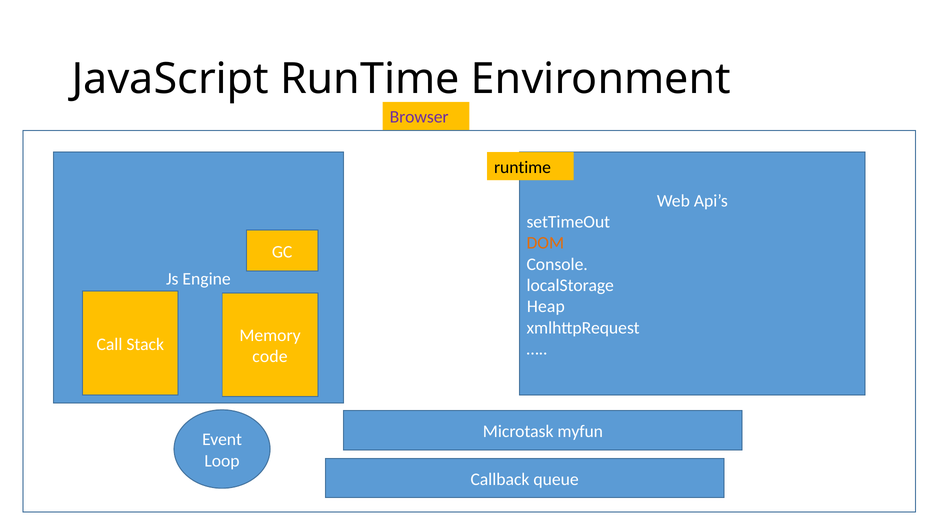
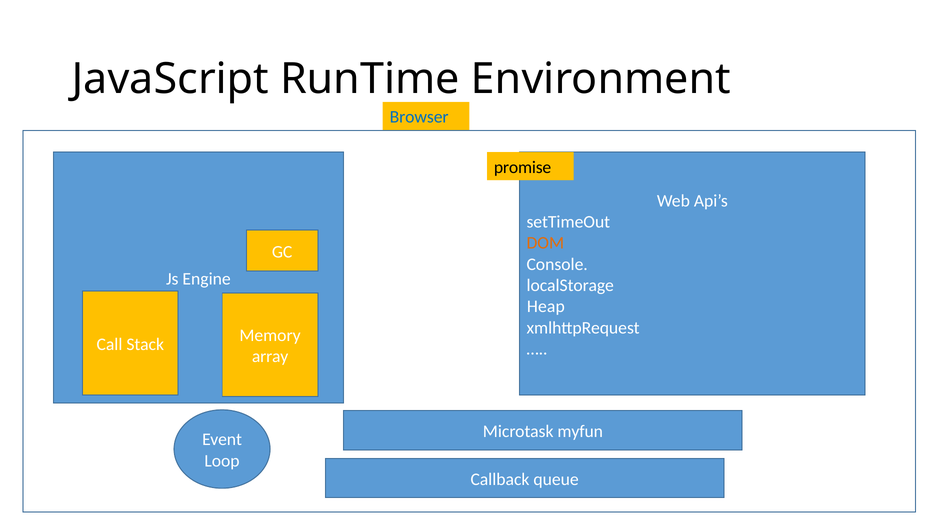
Browser colour: purple -> blue (419, 117)
runtime: runtime -> promise (523, 167)
code: code -> array (270, 356)
